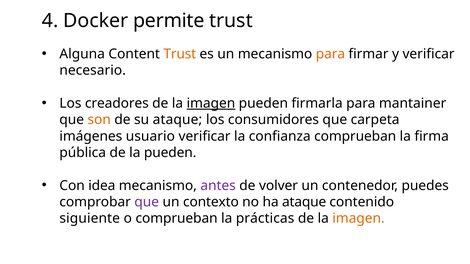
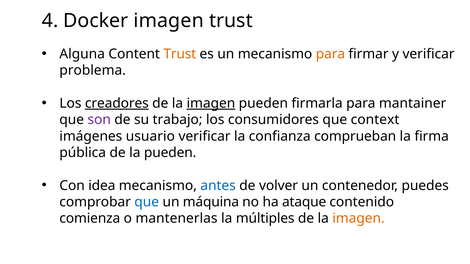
Docker permite: permite -> imagen (169, 21)
necesario: necesario -> problema (93, 71)
creadores underline: none -> present (117, 103)
son colour: orange -> purple (99, 120)
su ataque: ataque -> trabajo (178, 120)
carpeta: carpeta -> context (375, 120)
antes colour: purple -> blue (218, 186)
que colour: purple -> blue (147, 202)
contexto: contexto -> máquina (211, 202)
siguiente: siguiente -> comienza (90, 219)
o comprueban: comprueban -> mantenerlas (177, 219)
prácticas: prácticas -> múltiples (265, 219)
